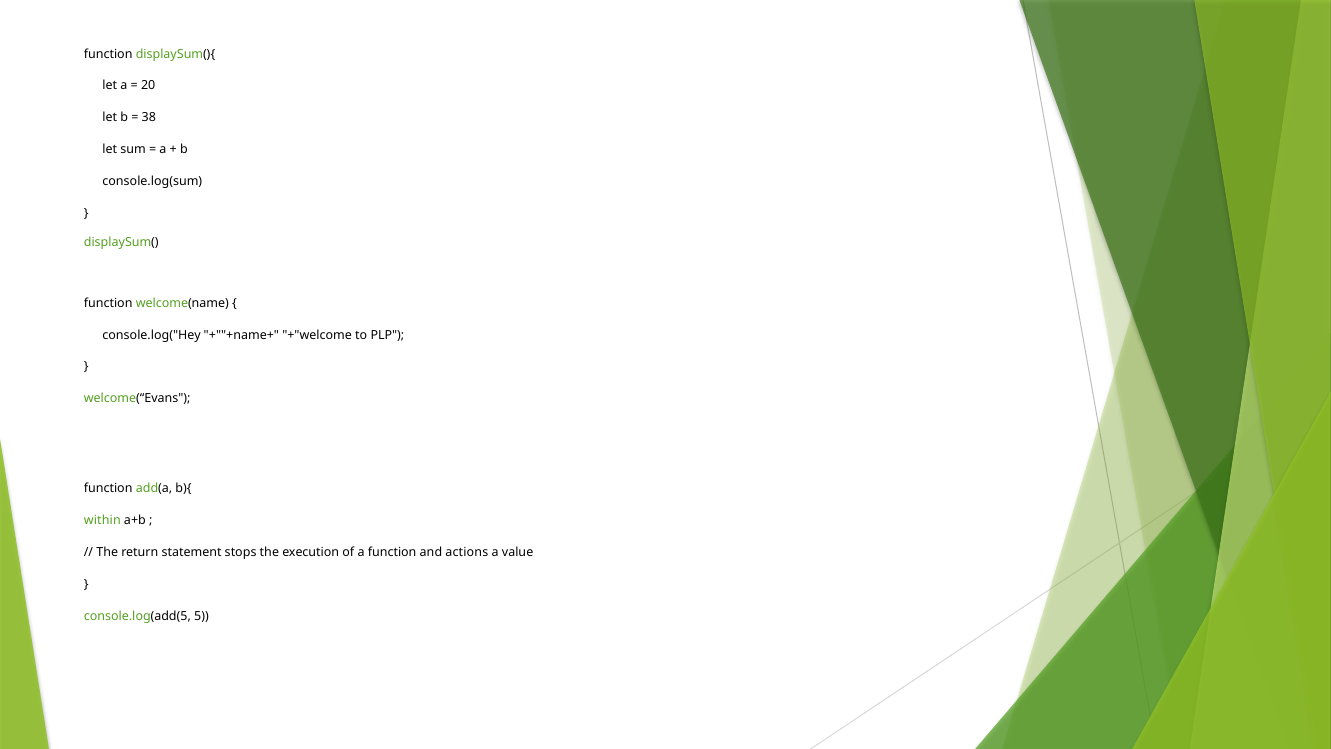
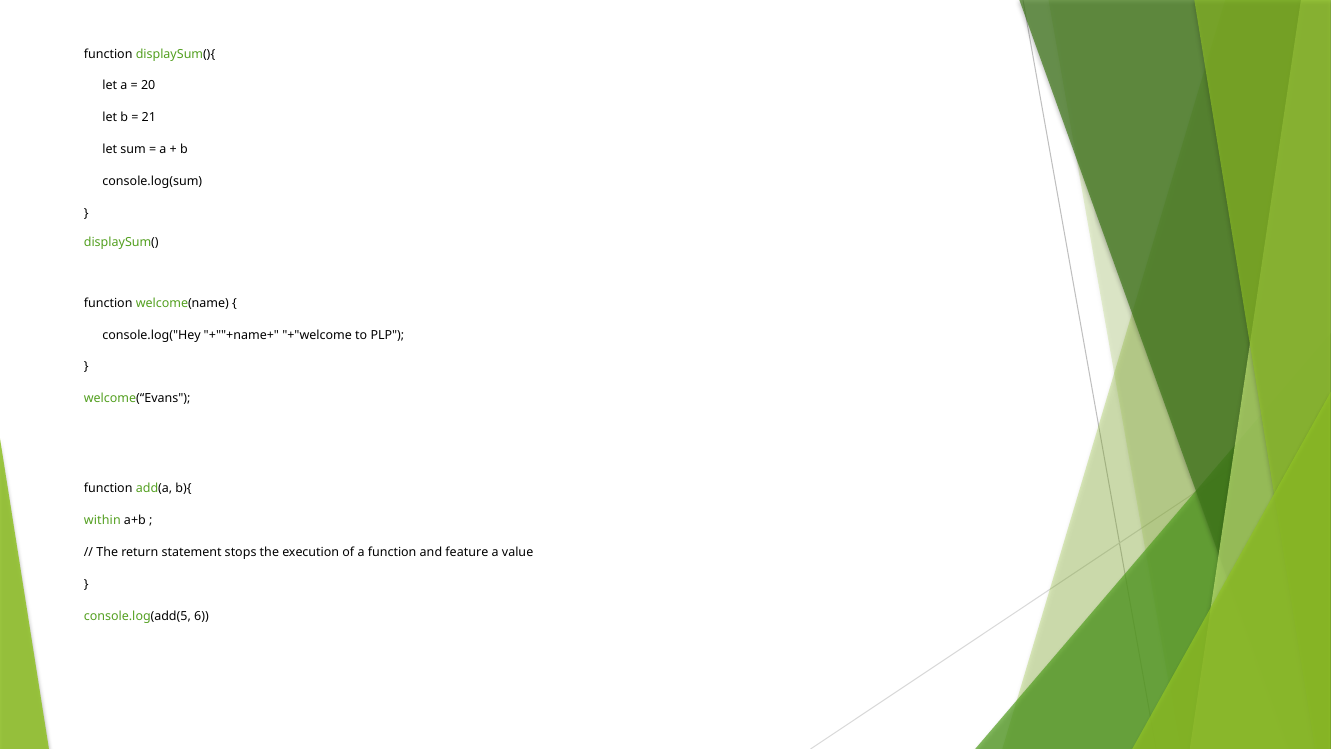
38: 38 -> 21 (149, 118)
actions: actions -> feature (467, 552)
5: 5 -> 6 (201, 616)
